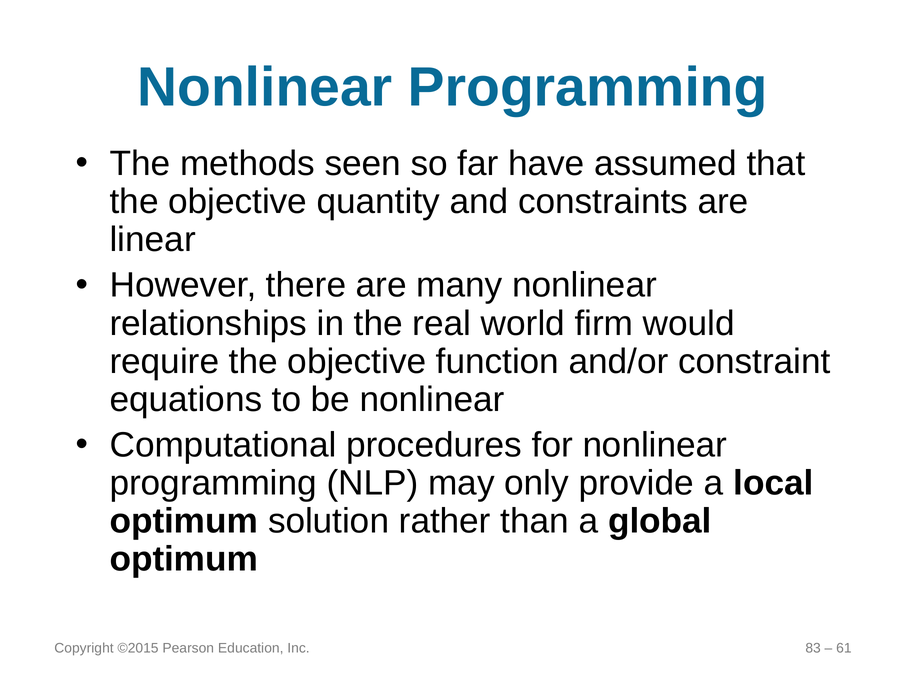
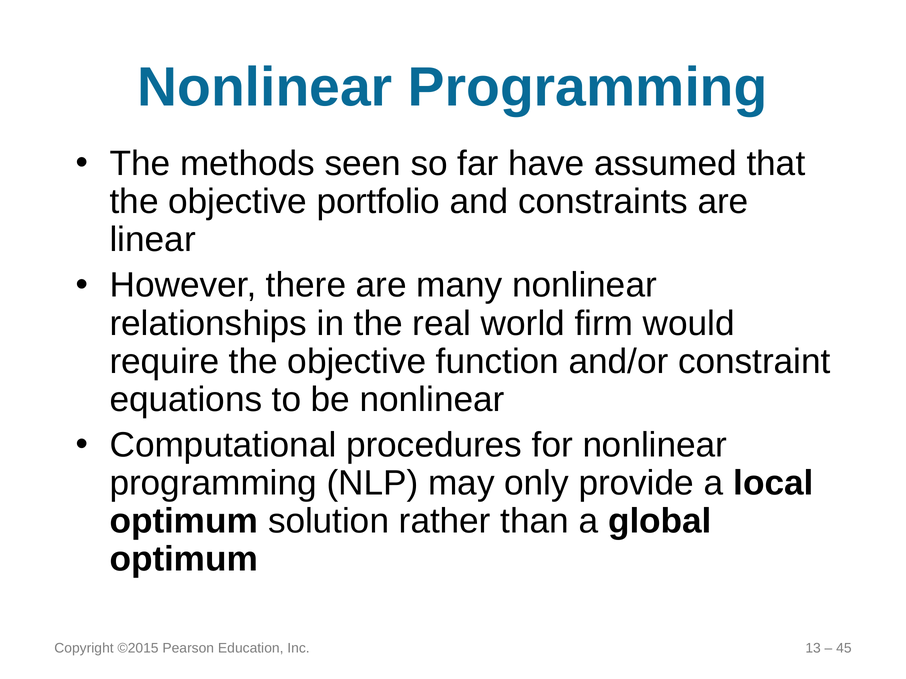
quantity: quantity -> portfolio (378, 202)
83: 83 -> 13 (813, 649)
61: 61 -> 45 (844, 649)
